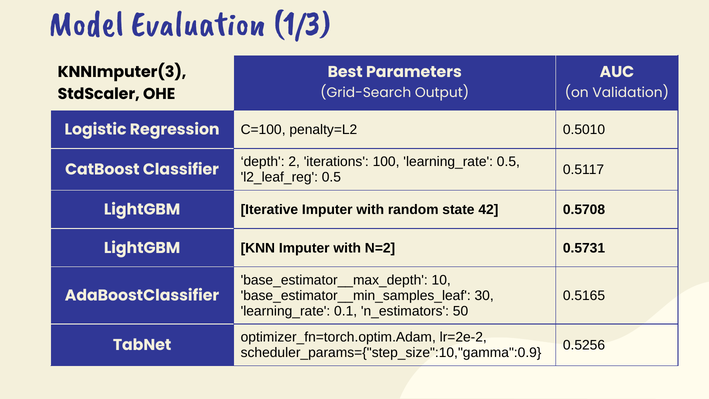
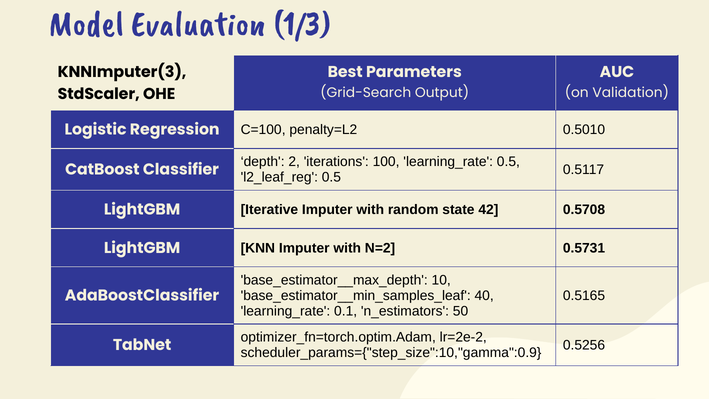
30: 30 -> 40 (484, 296)
